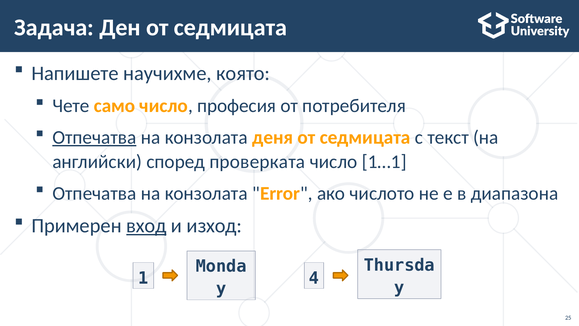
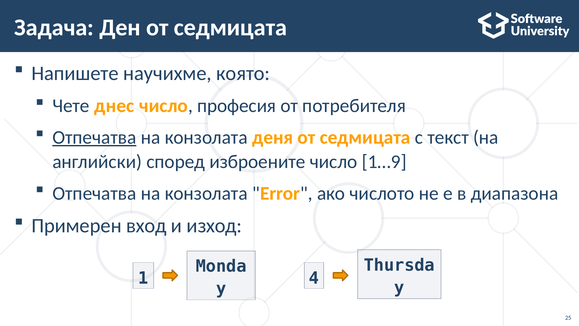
само: само -> днес (114, 106)
проверката: проверката -> изброените (257, 162)
1…1: 1…1 -> 1…9 (384, 162)
вход underline: present -> none (146, 226)
